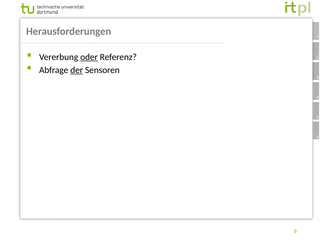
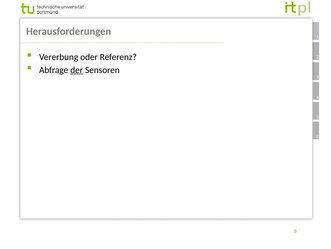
oder underline: present -> none (89, 57)
